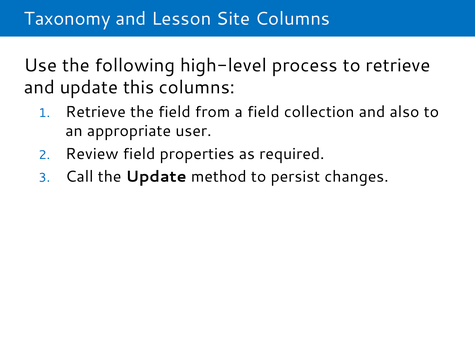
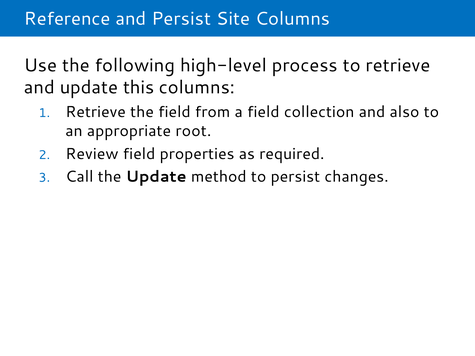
Taxonomy: Taxonomy -> Reference (67, 19)
and Lesson: Lesson -> Persist (181, 19)
user: user -> root (193, 131)
